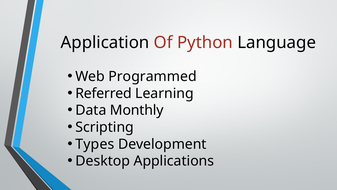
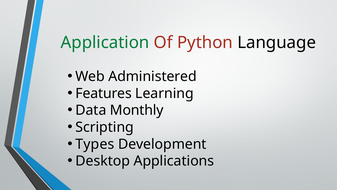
Application colour: black -> green (105, 43)
Programmed: Programmed -> Administered (153, 76)
Referred: Referred -> Features (104, 93)
